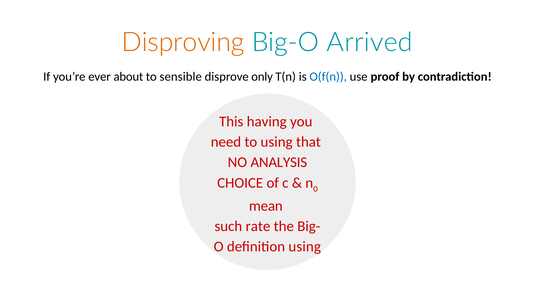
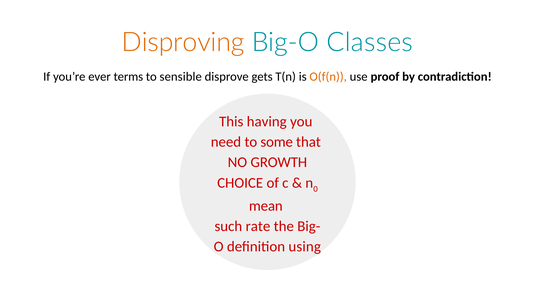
Arrived: Arrived -> Classes (370, 42)
about: about -> terms (128, 77)
only: only -> gets (262, 77)
O(f(n colour: blue -> orange (328, 77)
to using: using -> some (277, 142)
ANALYSIS: ANALYSIS -> GROWTH (279, 162)
